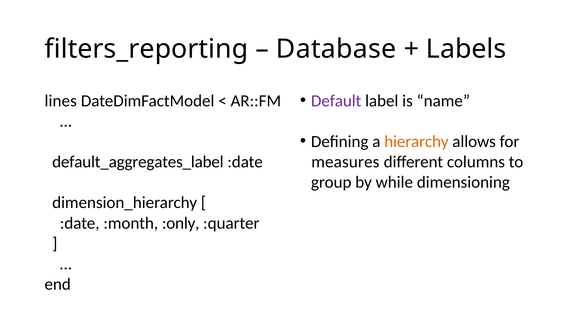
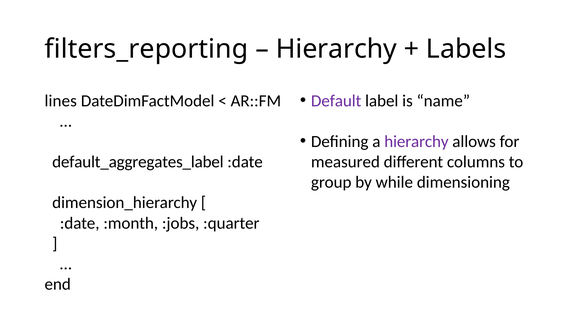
Database: Database -> Hierarchy (336, 49)
hierarchy colour: orange -> purple (416, 142)
measures: measures -> measured (345, 162)
:only: :only -> :jobs (181, 223)
